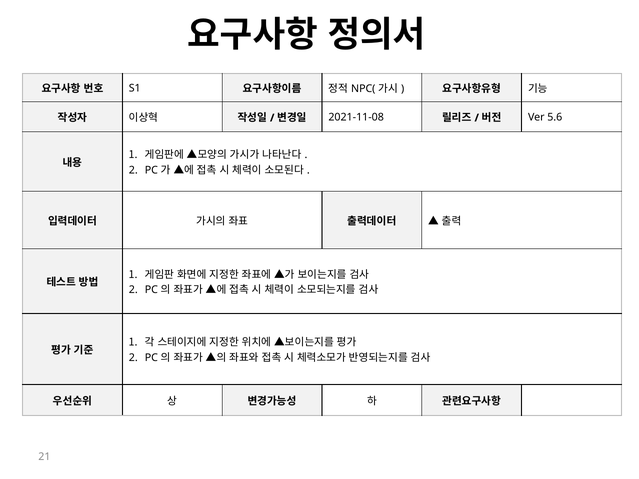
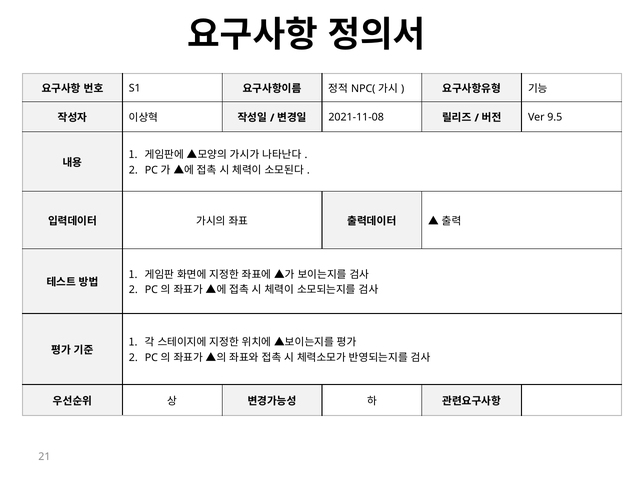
5.6: 5.6 -> 9.5 (555, 117)
